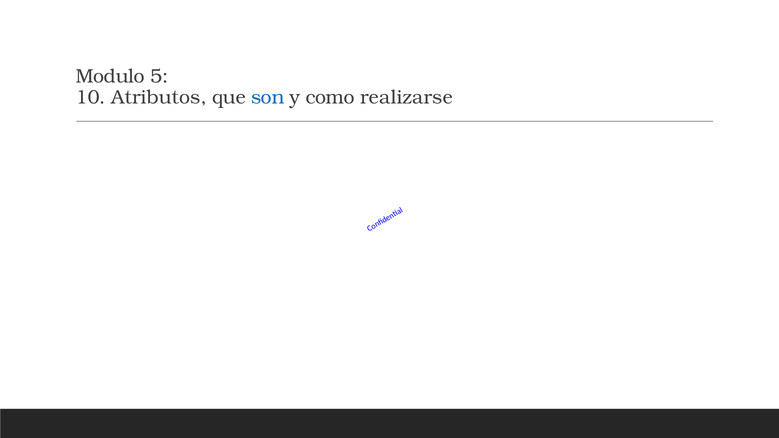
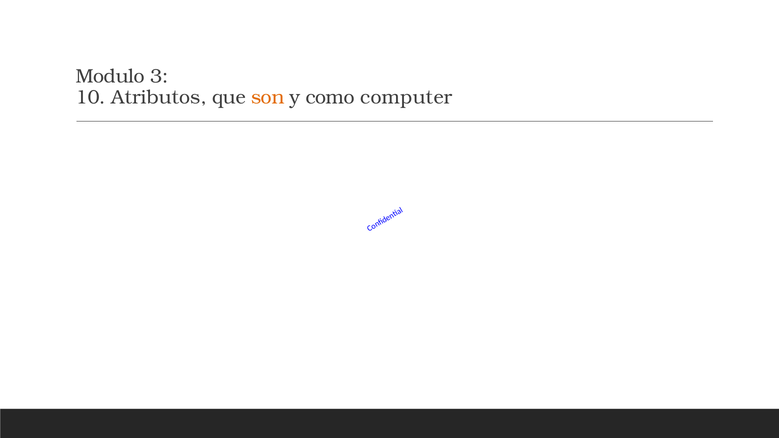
5: 5 -> 3 (159, 76)
son colour: blue -> orange (268, 97)
realizarse: realizarse -> computer (406, 97)
